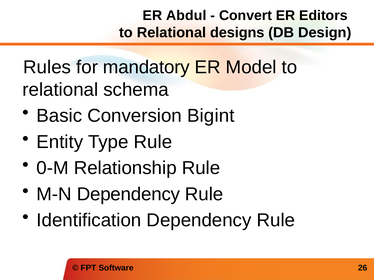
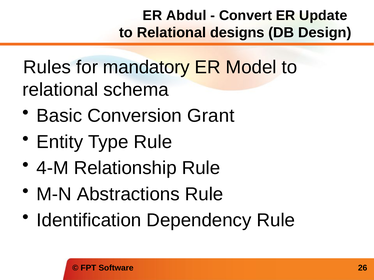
Editors: Editors -> Update (323, 15)
Bigint: Bigint -> Grant (211, 116)
0-M: 0-M -> 4-M (53, 168)
M-N Dependency: Dependency -> Abstractions (128, 195)
